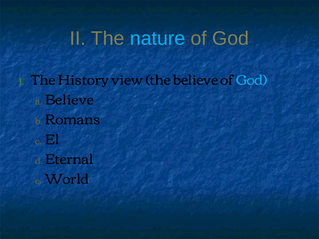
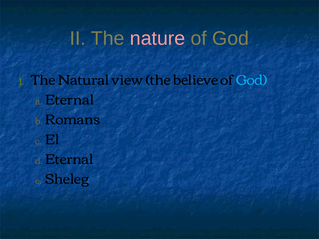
nature colour: light blue -> pink (158, 39)
History: History -> Natural (84, 80)
Believe: Believe -> Eternal (70, 100)
World: World -> Sheleg (67, 179)
